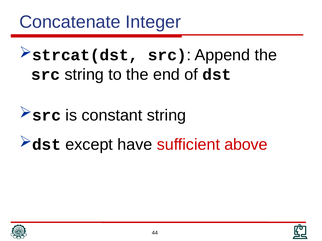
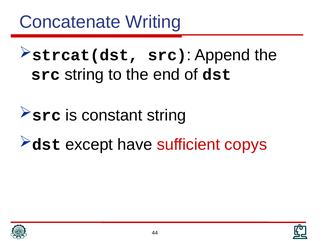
Integer: Integer -> Writing (153, 22)
above: above -> copys (246, 145)
